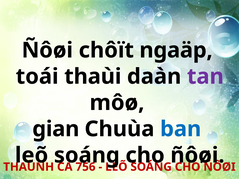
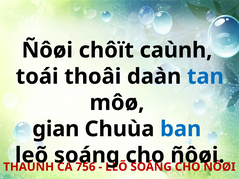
ngaäp: ngaäp -> caùnh (176, 50)
thaùi: thaùi -> thoâi (93, 77)
tan colour: purple -> blue (205, 77)
